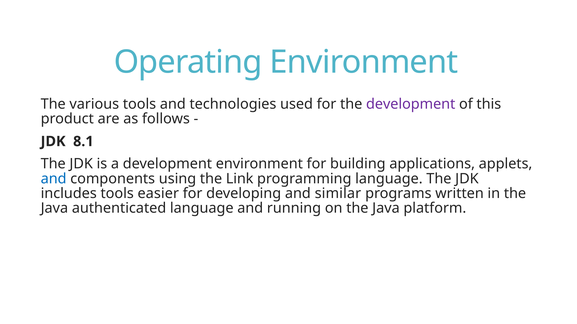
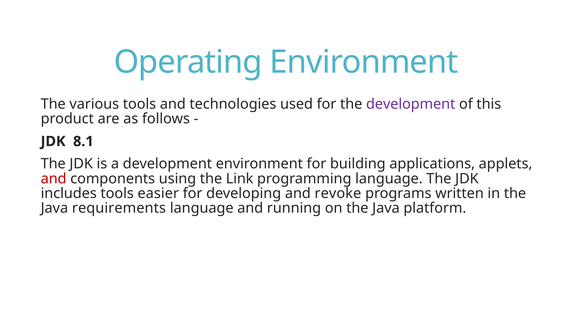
and colour: blue -> red (54, 179)
similar: similar -> revoke (338, 194)
authenticated: authenticated -> requirements (119, 208)
